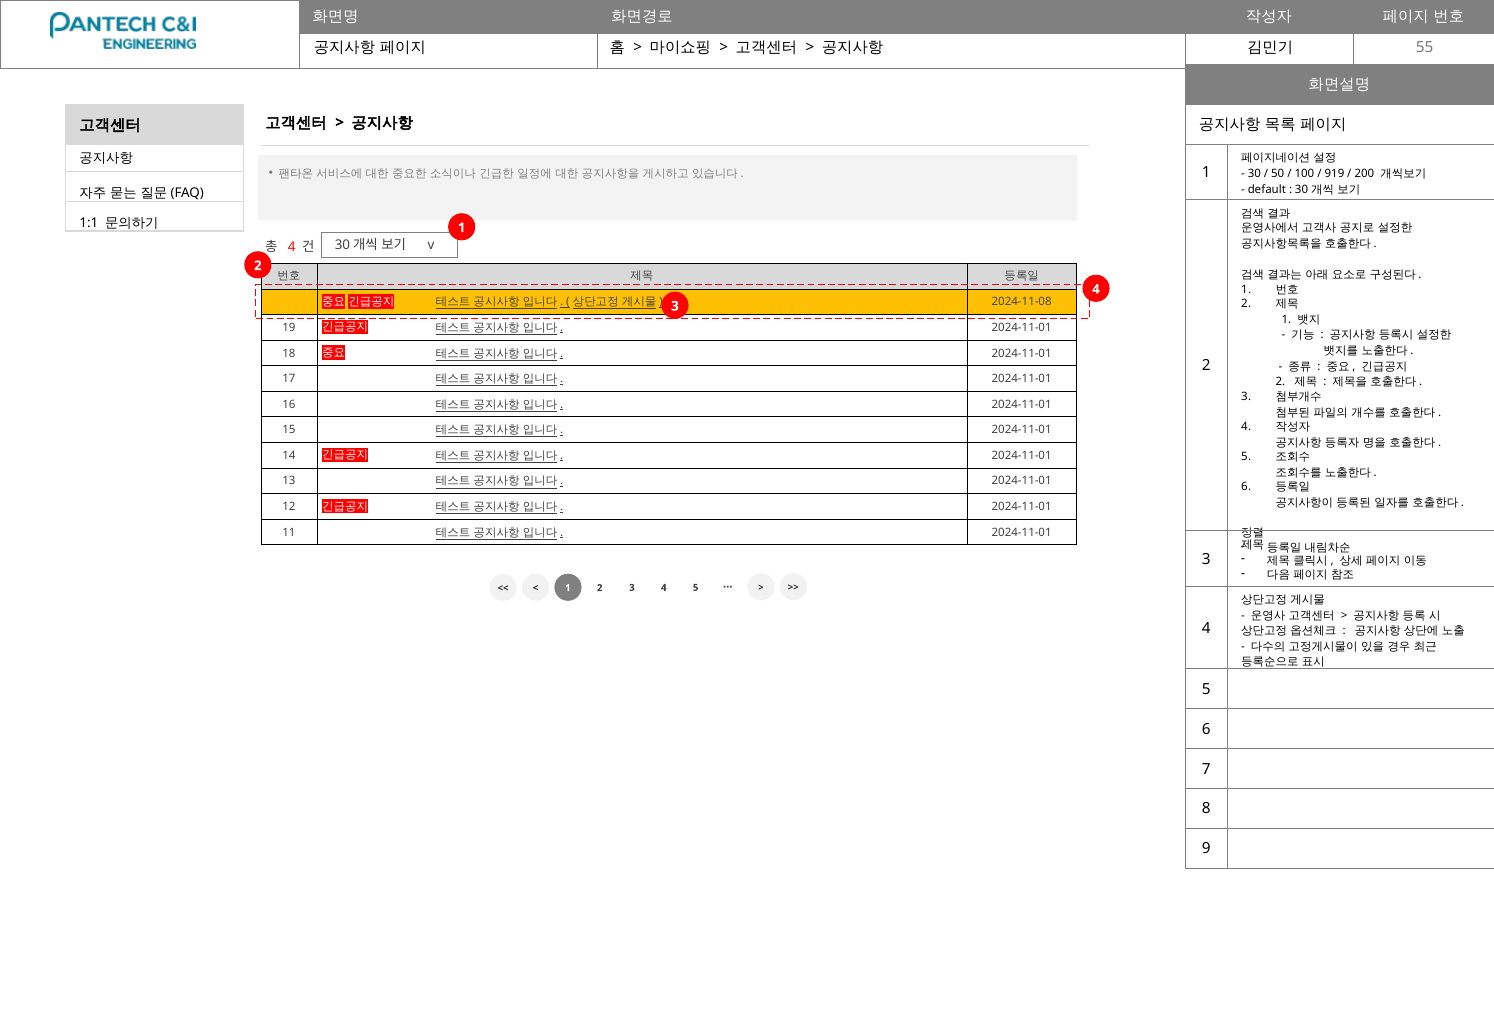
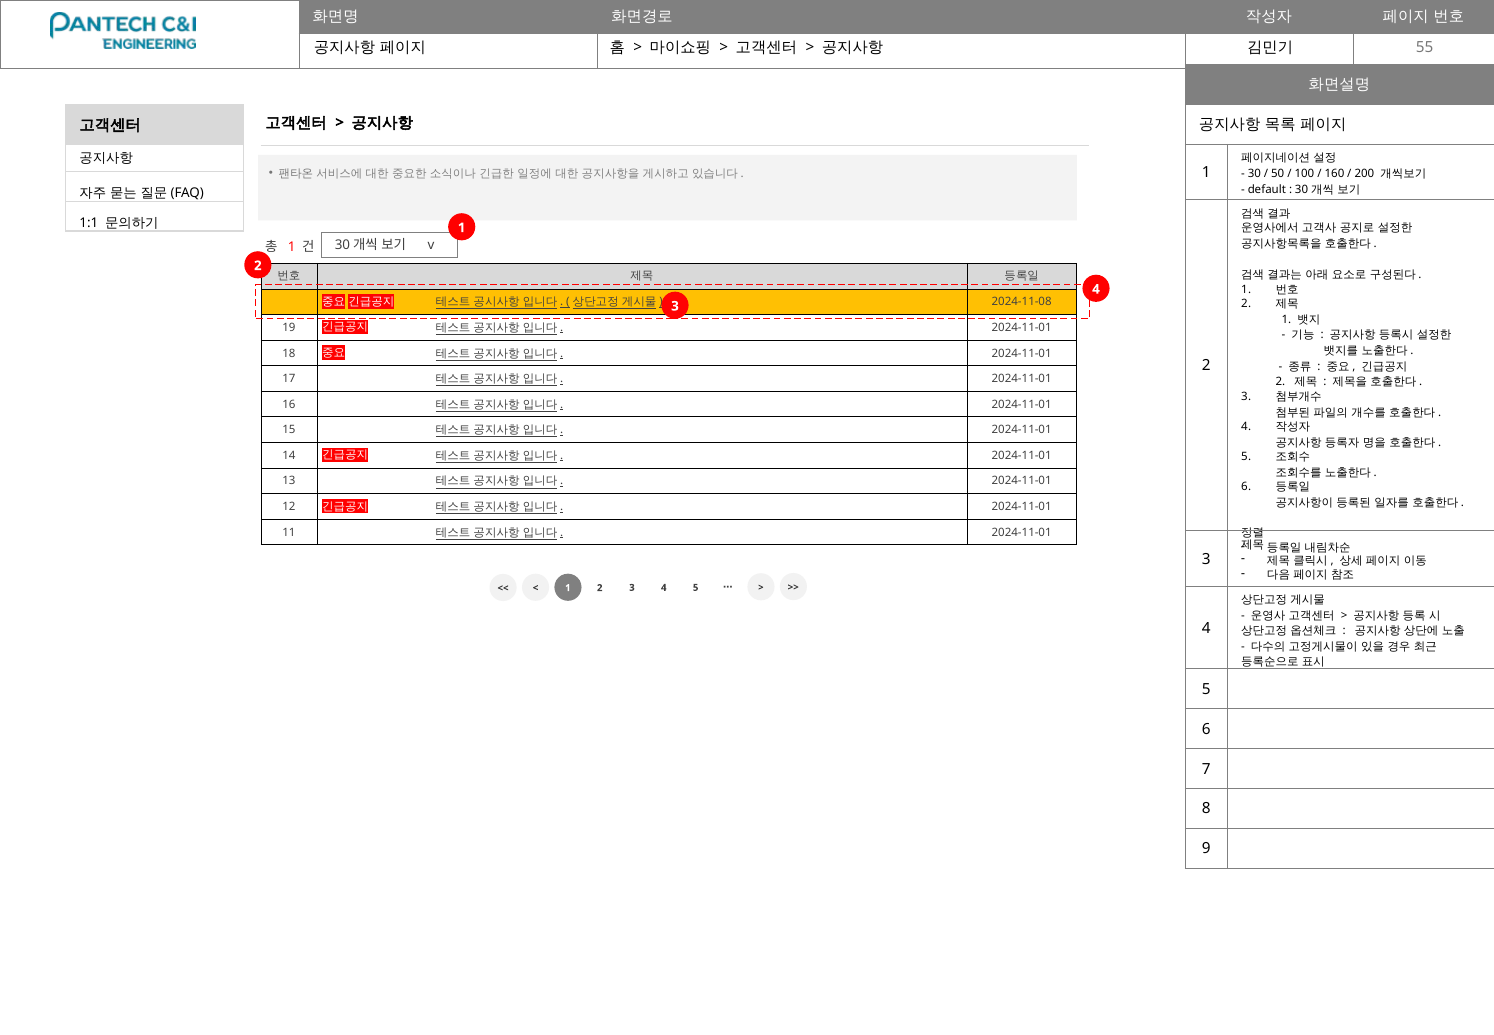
919: 919 -> 160 (1335, 174)
4: 4 -> 1 (292, 247)
